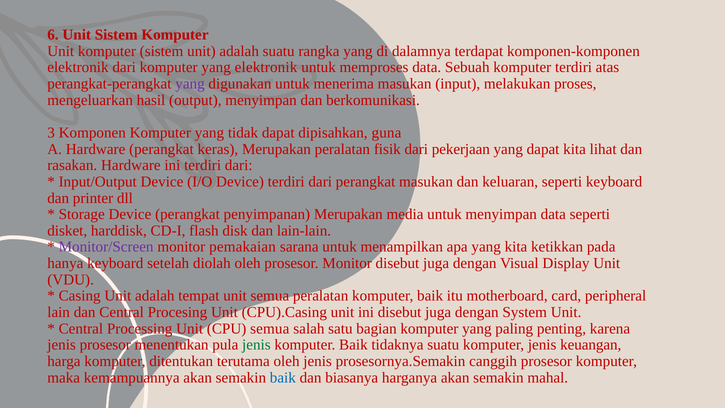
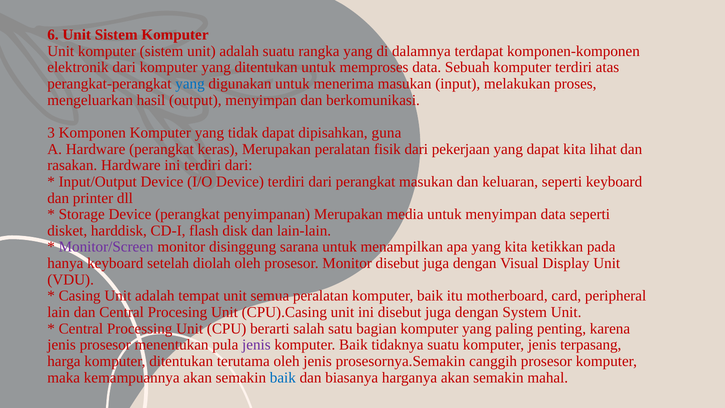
yang elektronik: elektronik -> ditentukan (266, 67)
yang colour: purple -> blue (190, 84)
pemakaian: pemakaian -> disinggung (243, 247)
CPU semua: semua -> berarti (270, 328)
jenis colour: green -> purple (256, 345)
keuangan: keuangan -> terpasang (591, 345)
